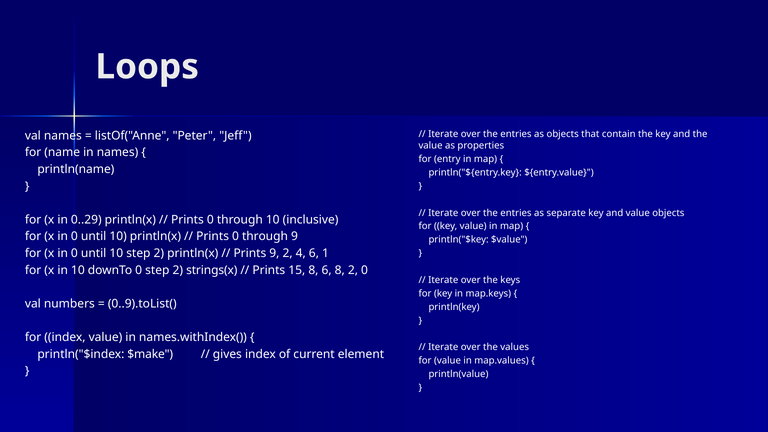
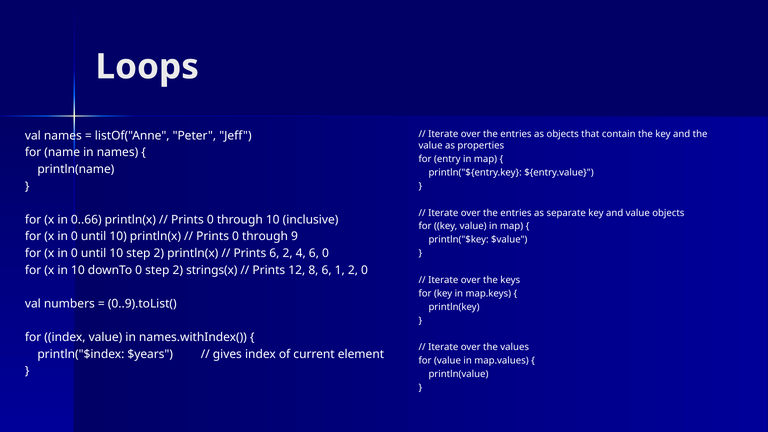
0..29: 0..29 -> 0..66 (86, 220)
Prints 9: 9 -> 6 (274, 253)
6 1: 1 -> 0 (326, 253)
15: 15 -> 12 (297, 270)
6 8: 8 -> 1 (340, 270)
$make: $make -> $years (150, 354)
